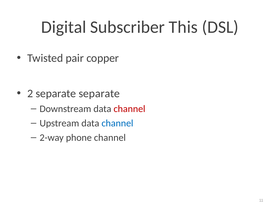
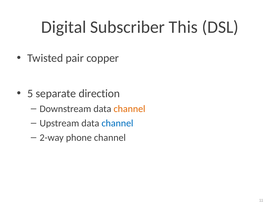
2: 2 -> 5 (30, 94)
separate separate: separate -> direction (99, 94)
channel colour: red -> orange (129, 109)
